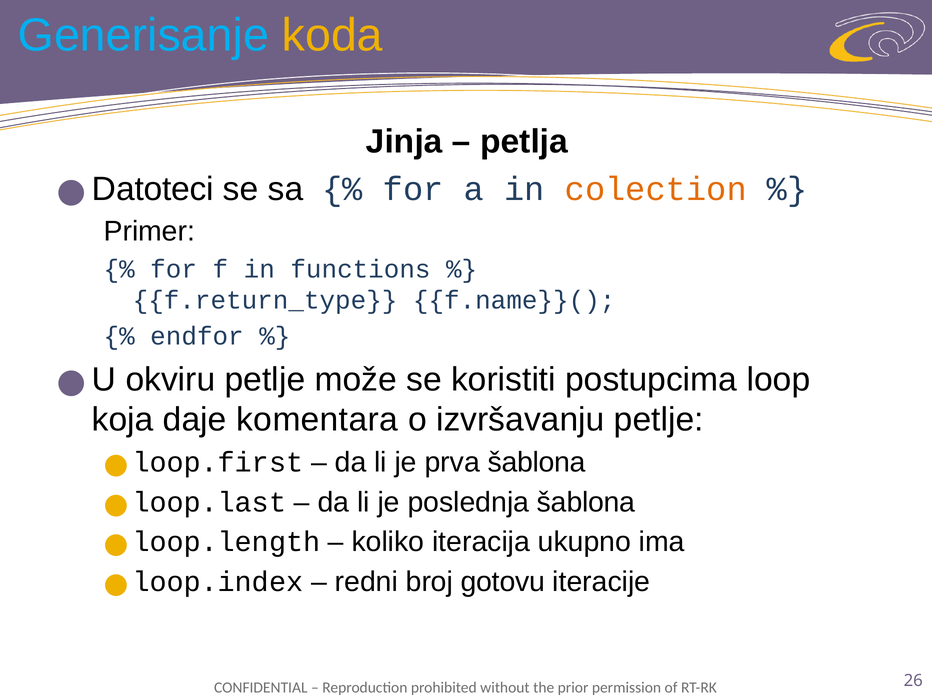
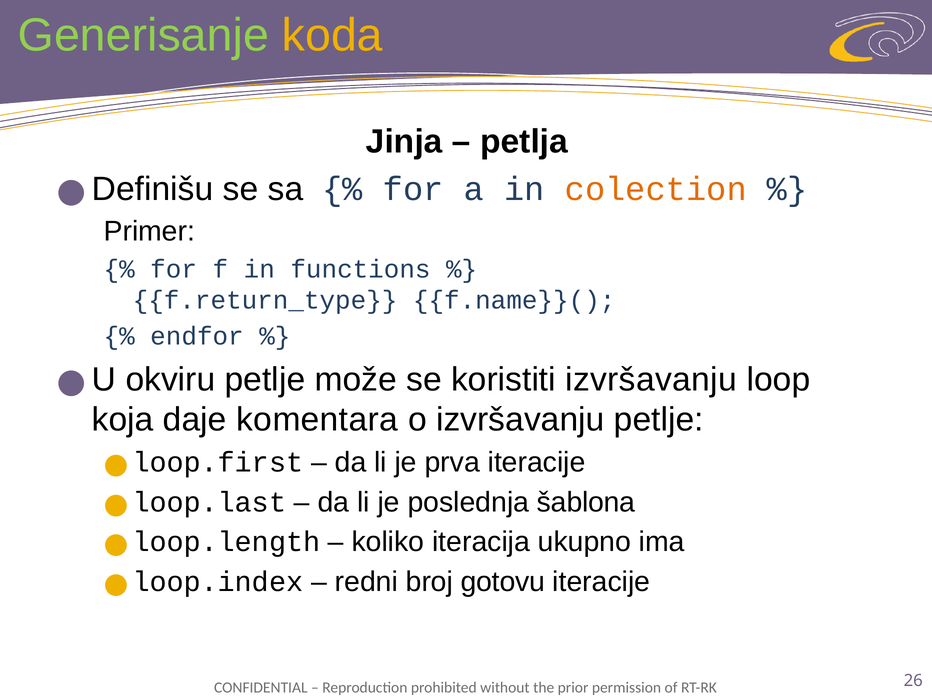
Generisanje colour: light blue -> light green (143, 35)
Datoteci: Datoteci -> Definišu (153, 189)
koristiti postupcima: postupcima -> izvršavanju (651, 379)
prva šablona: šablona -> iteracije (537, 462)
